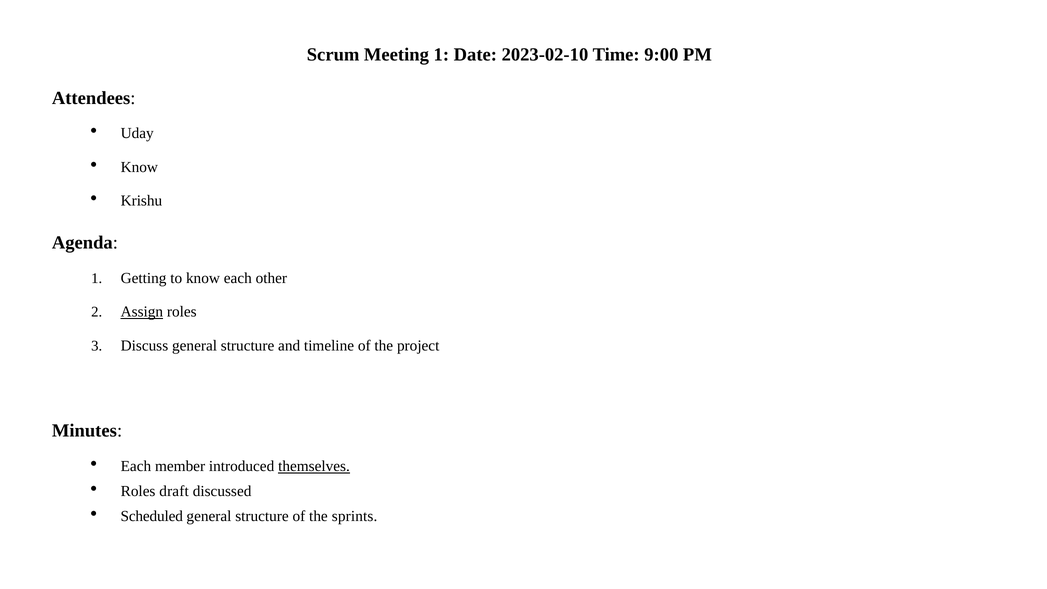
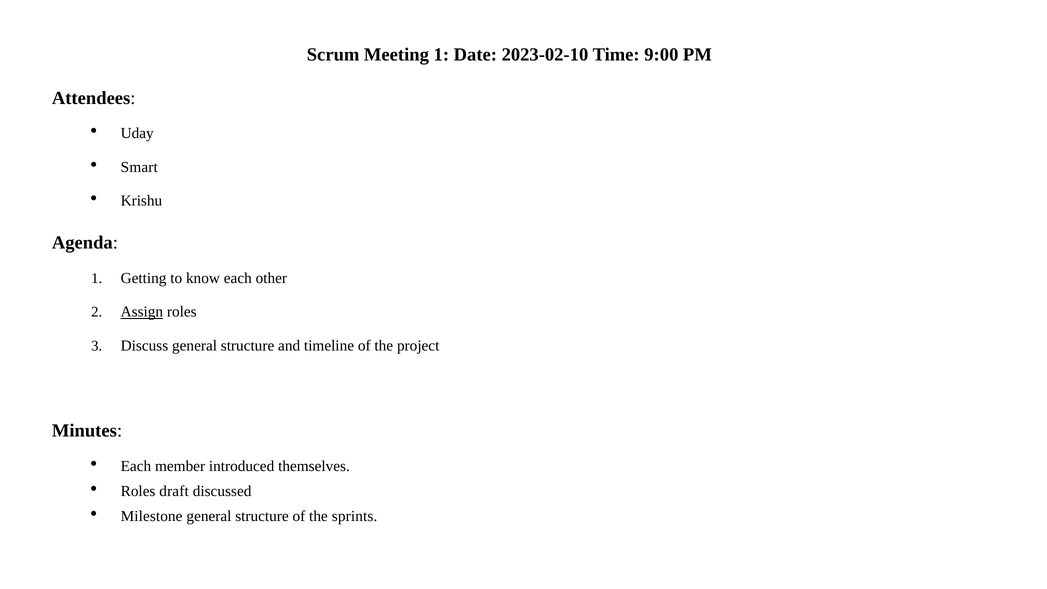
Know: Know -> Smart (139, 167)
themselves underline: present -> none (314, 466)
Scheduled: Scheduled -> Milestone (152, 516)
